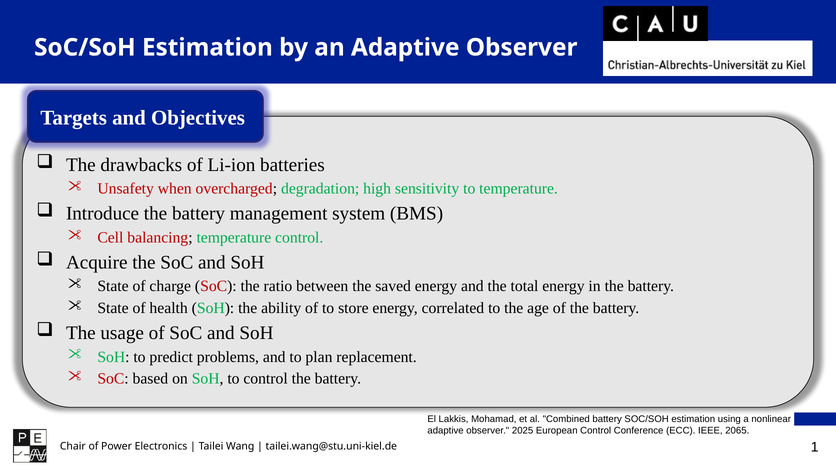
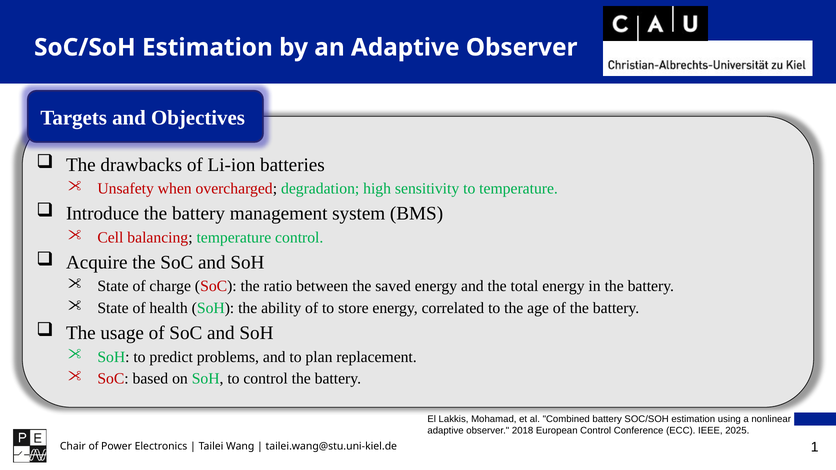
2025: 2025 -> 2018 (523, 431)
2065: 2065 -> 2025 (737, 431)
